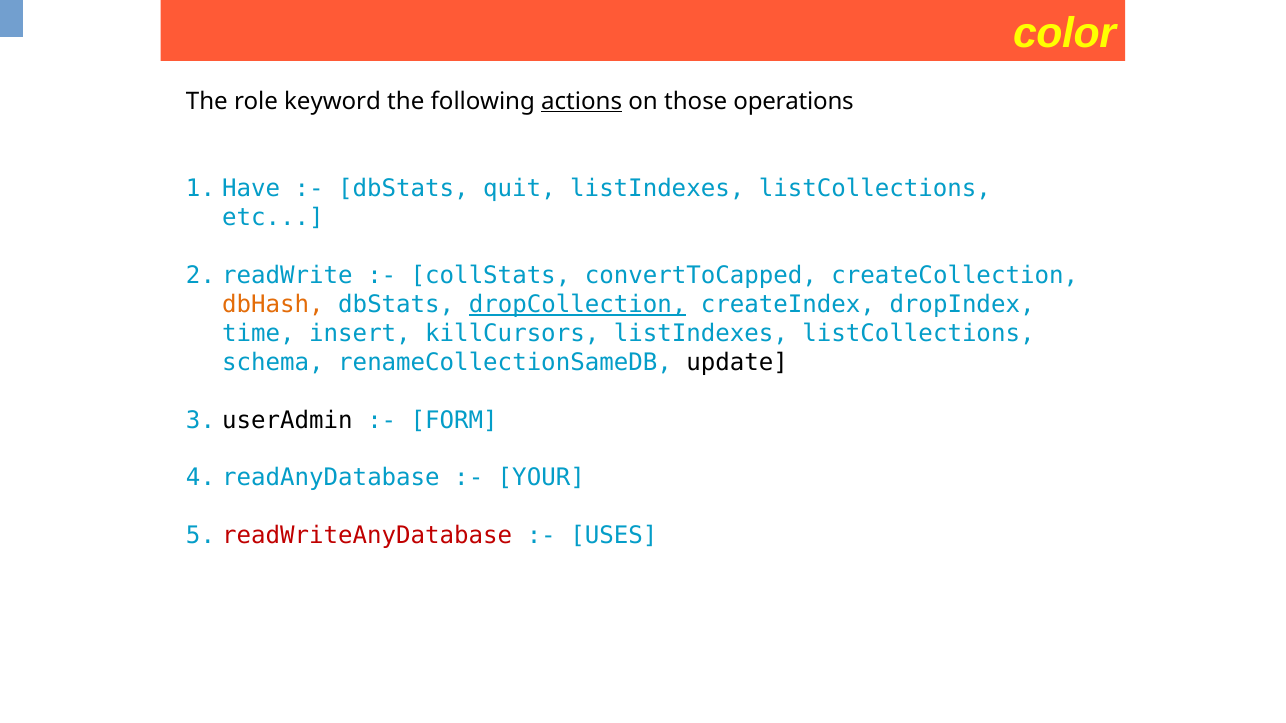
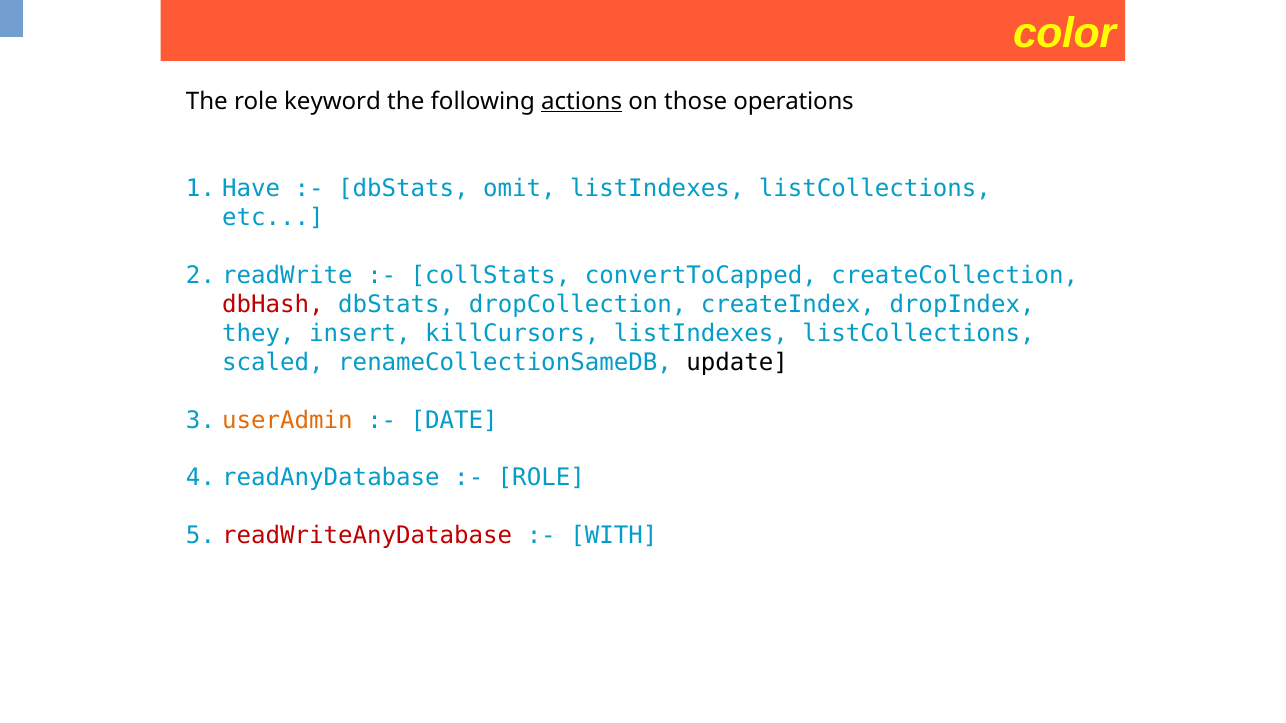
quit: quit -> omit (519, 189)
dbHash colour: orange -> red (273, 305)
dropCollection underline: present -> none (578, 305)
time: time -> they (258, 334)
schema: schema -> scaled (273, 362)
userAdmin colour: black -> orange (287, 420)
FORM: FORM -> DATE (454, 420)
YOUR: YOUR -> ROLE (541, 478)
USES: USES -> WITH (614, 536)
